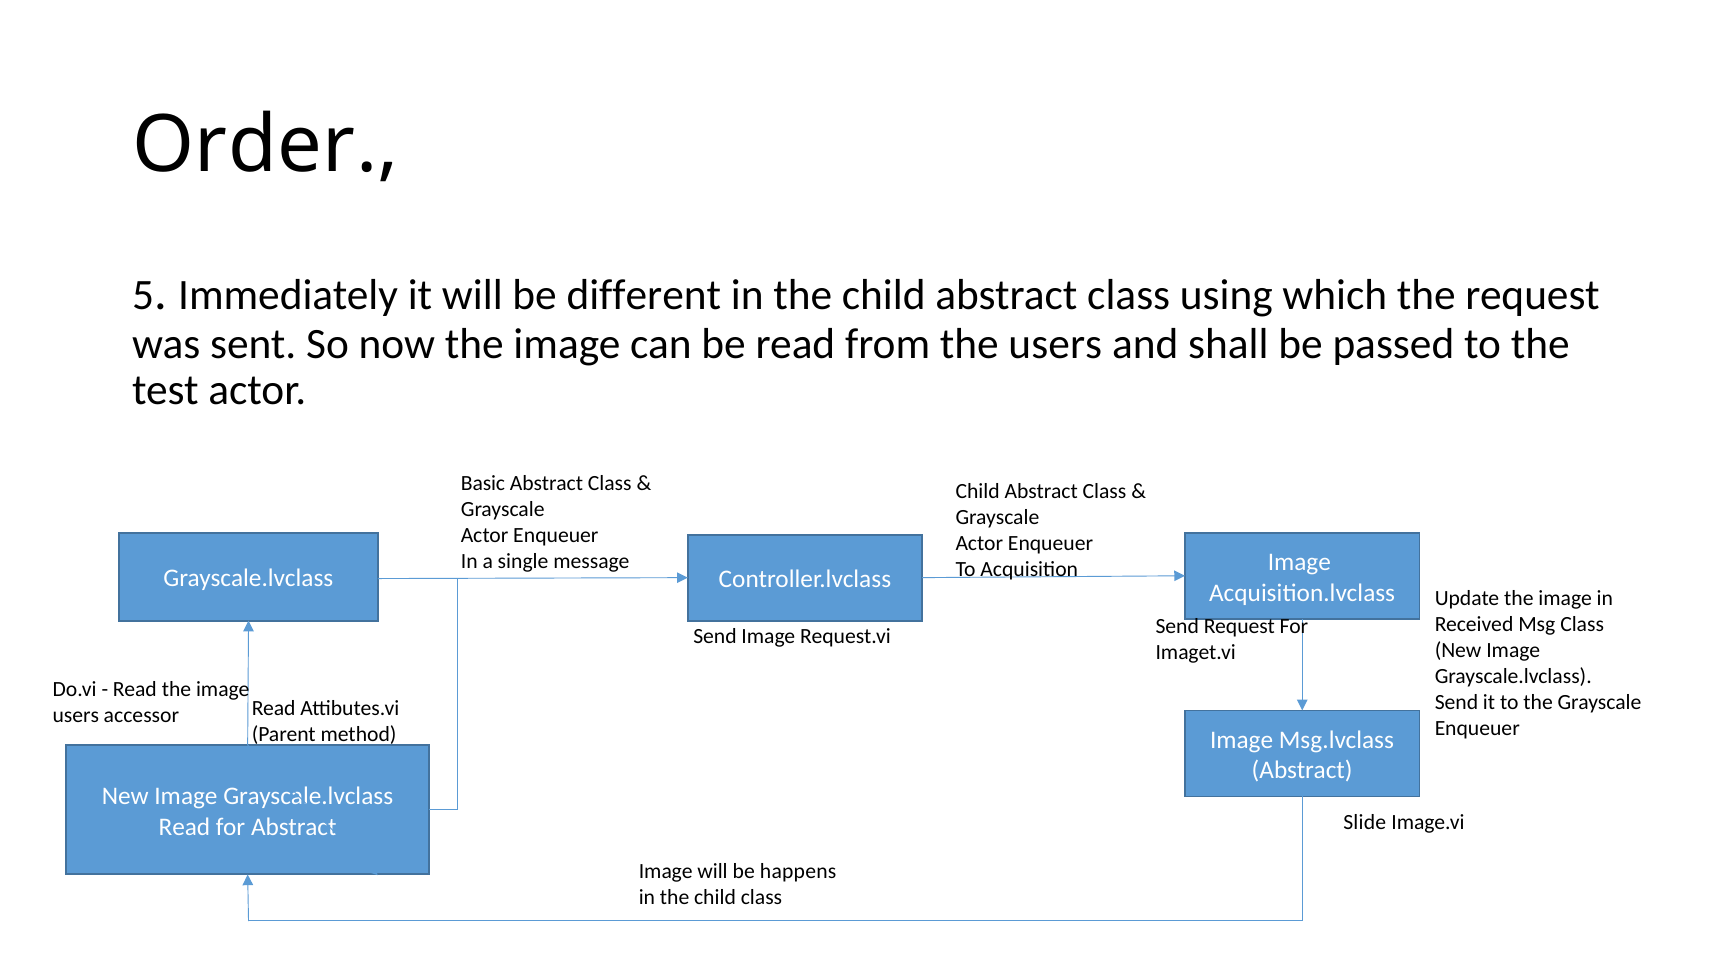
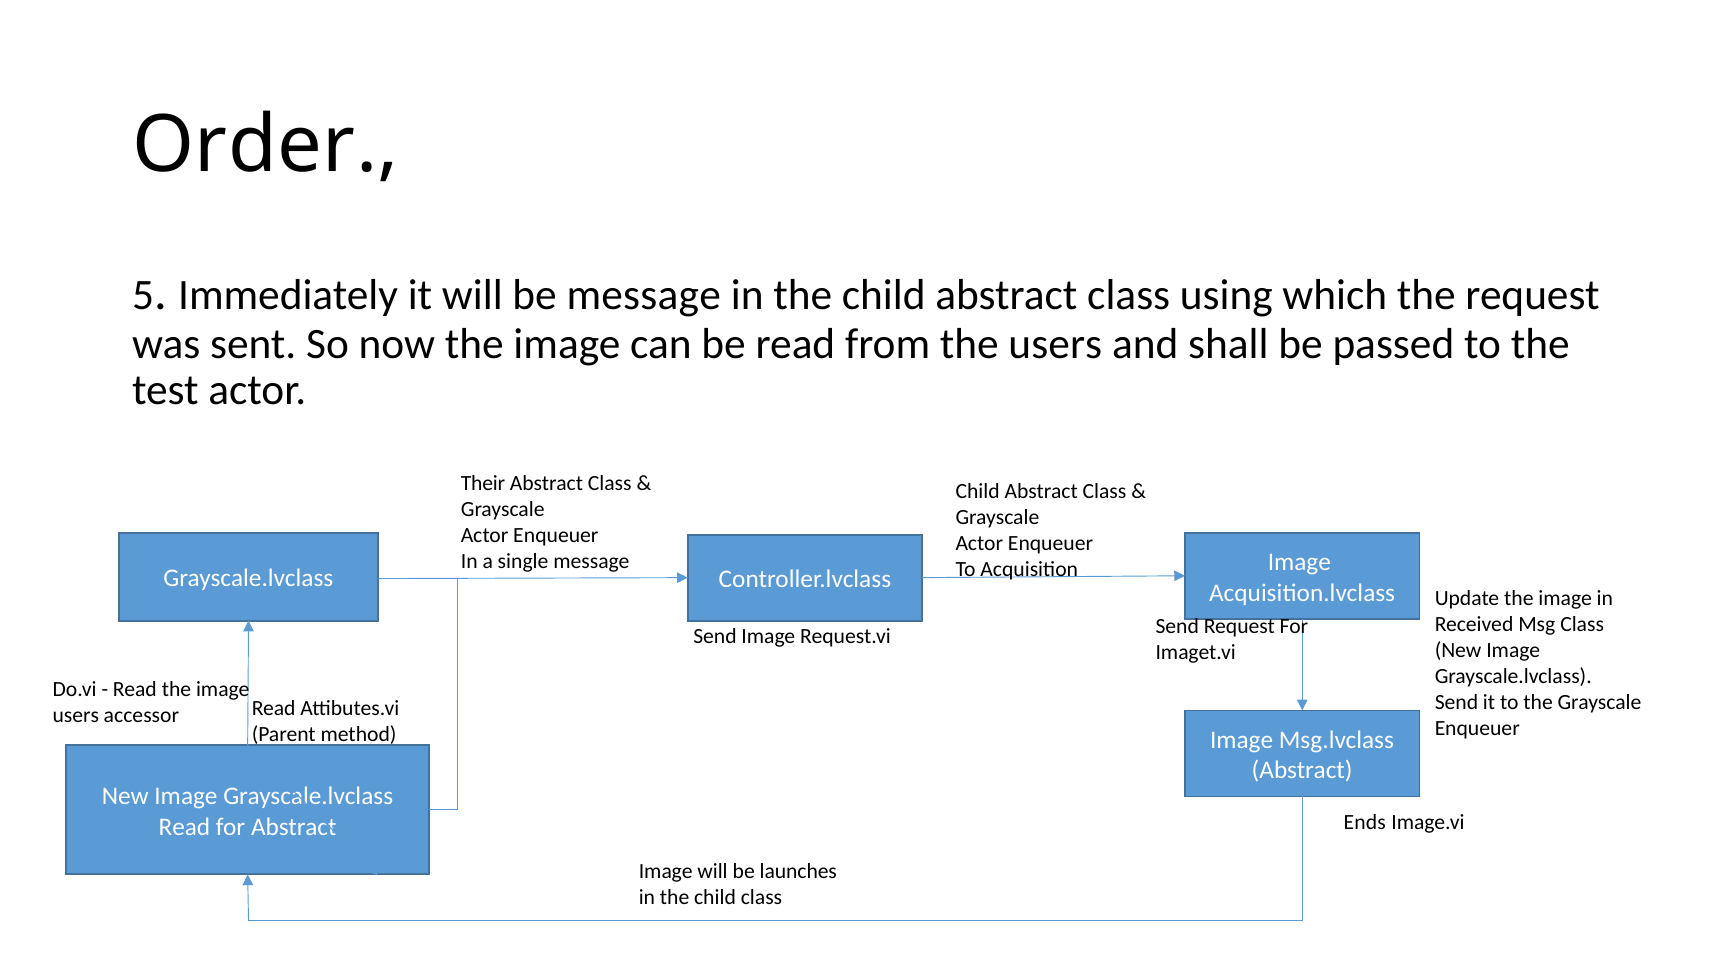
be different: different -> message (644, 296)
Basic: Basic -> Their (483, 484)
Slide: Slide -> Ends (1365, 822)
happens: happens -> launches (798, 872)
